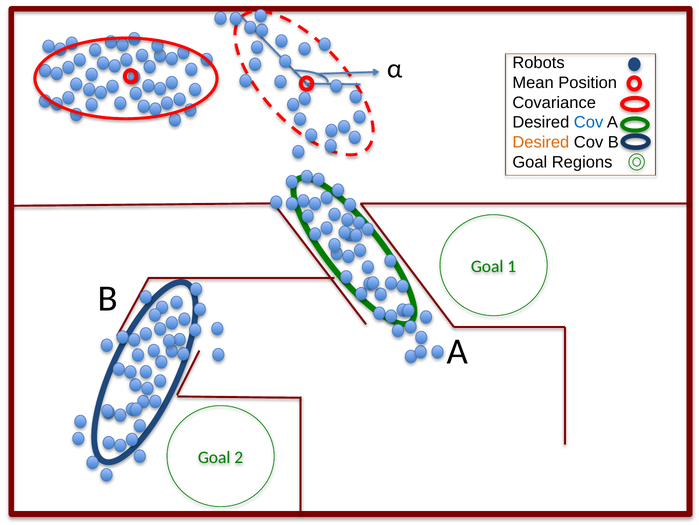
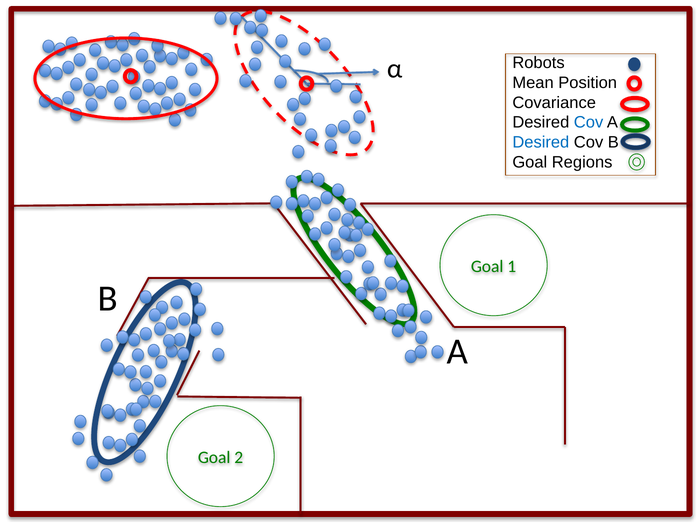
Desired colour: orange -> blue (541, 142)
